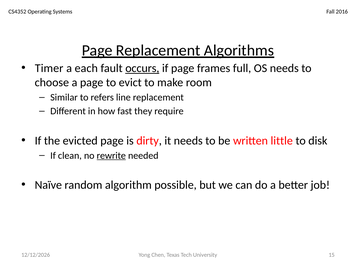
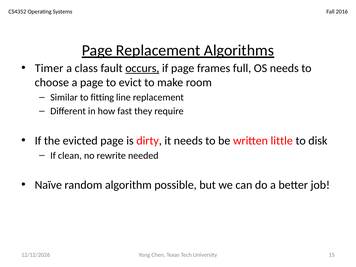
each: each -> class (86, 68)
refers: refers -> fitting (102, 97)
rewrite underline: present -> none (111, 156)
